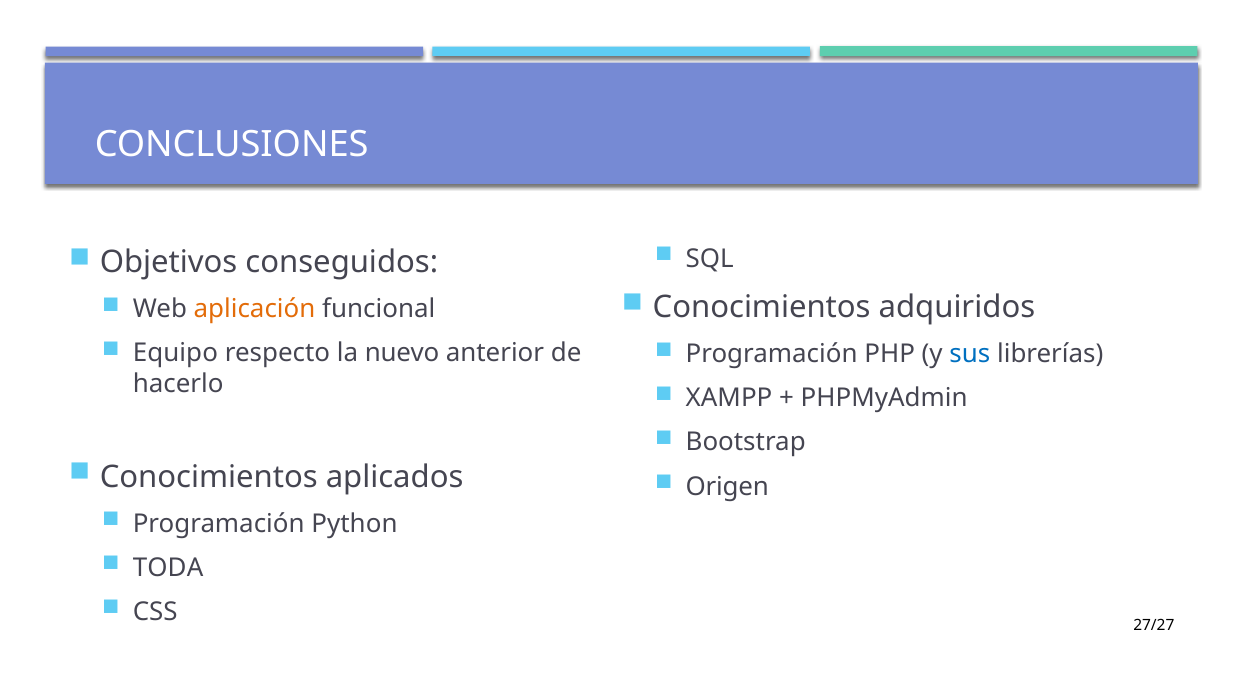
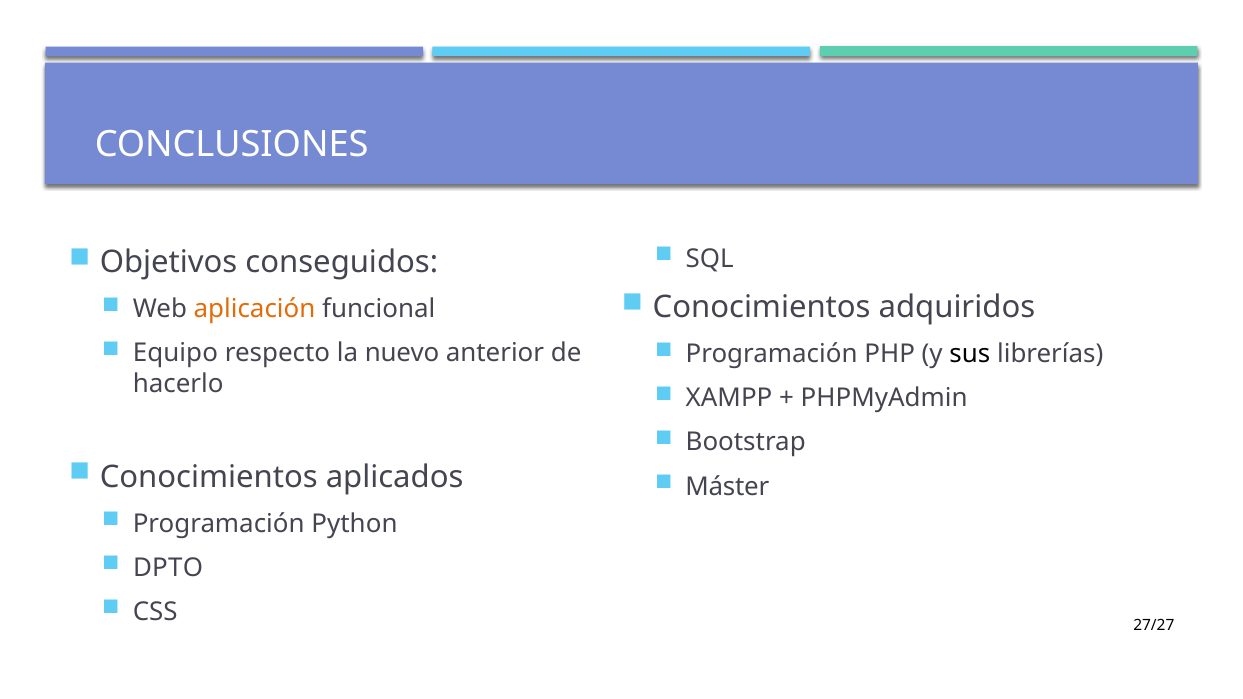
sus colour: blue -> black (970, 354)
Origen: Origen -> Máster (727, 487)
TODA: TODA -> DPTO (168, 568)
